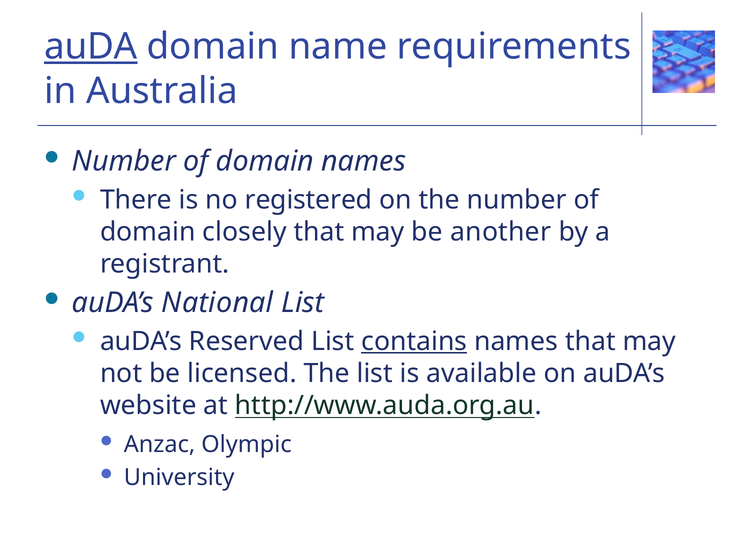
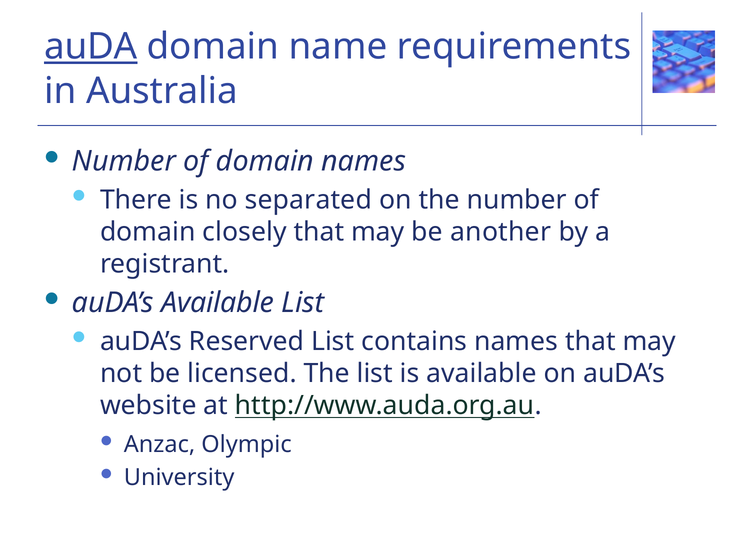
registered: registered -> separated (308, 200)
auDA’s National: National -> Available (218, 303)
contains underline: present -> none (414, 341)
